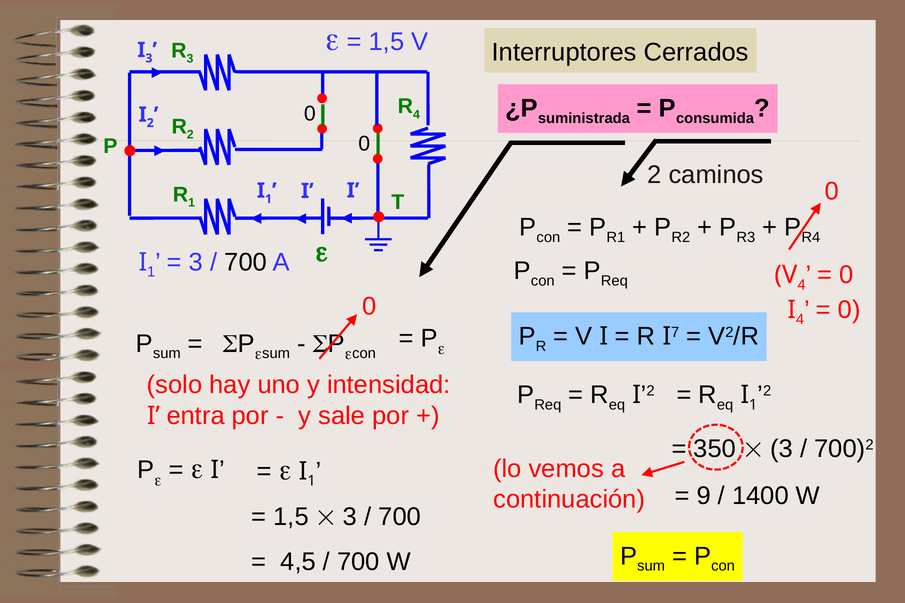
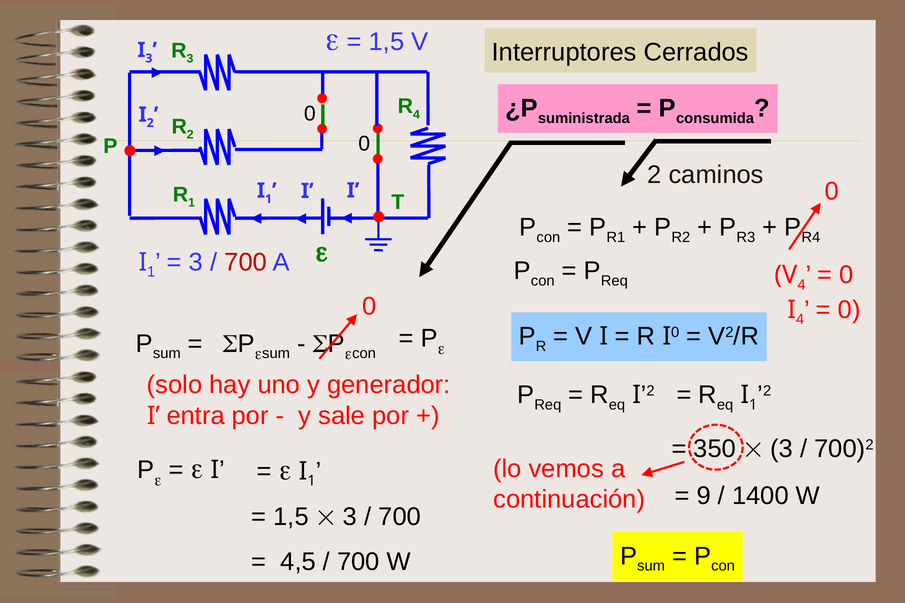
700 colour: black -> red (246, 262)
I 7: 7 -> 0 (675, 332)
intensidad: intensidad -> generador (389, 385)
